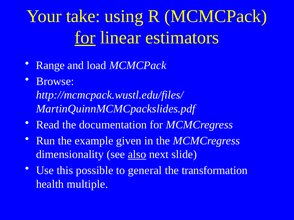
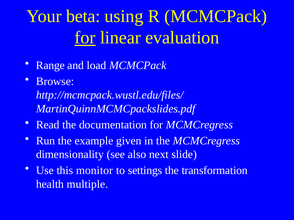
take: take -> beta (83, 16)
estimators: estimators -> evaluation (182, 38)
also underline: present -> none (137, 155)
possible: possible -> monitor (95, 171)
general: general -> settings (145, 171)
